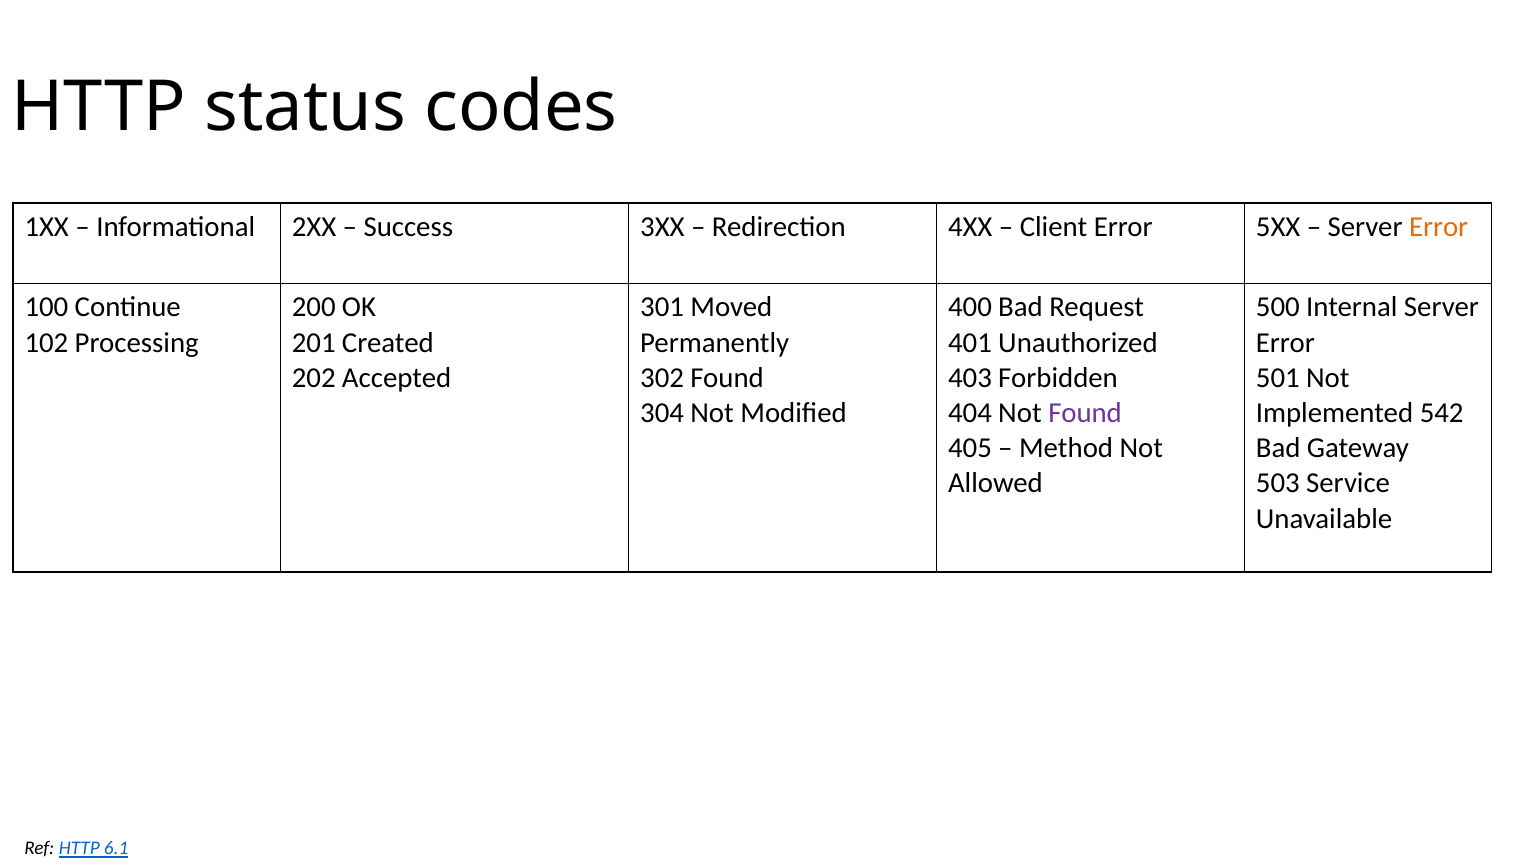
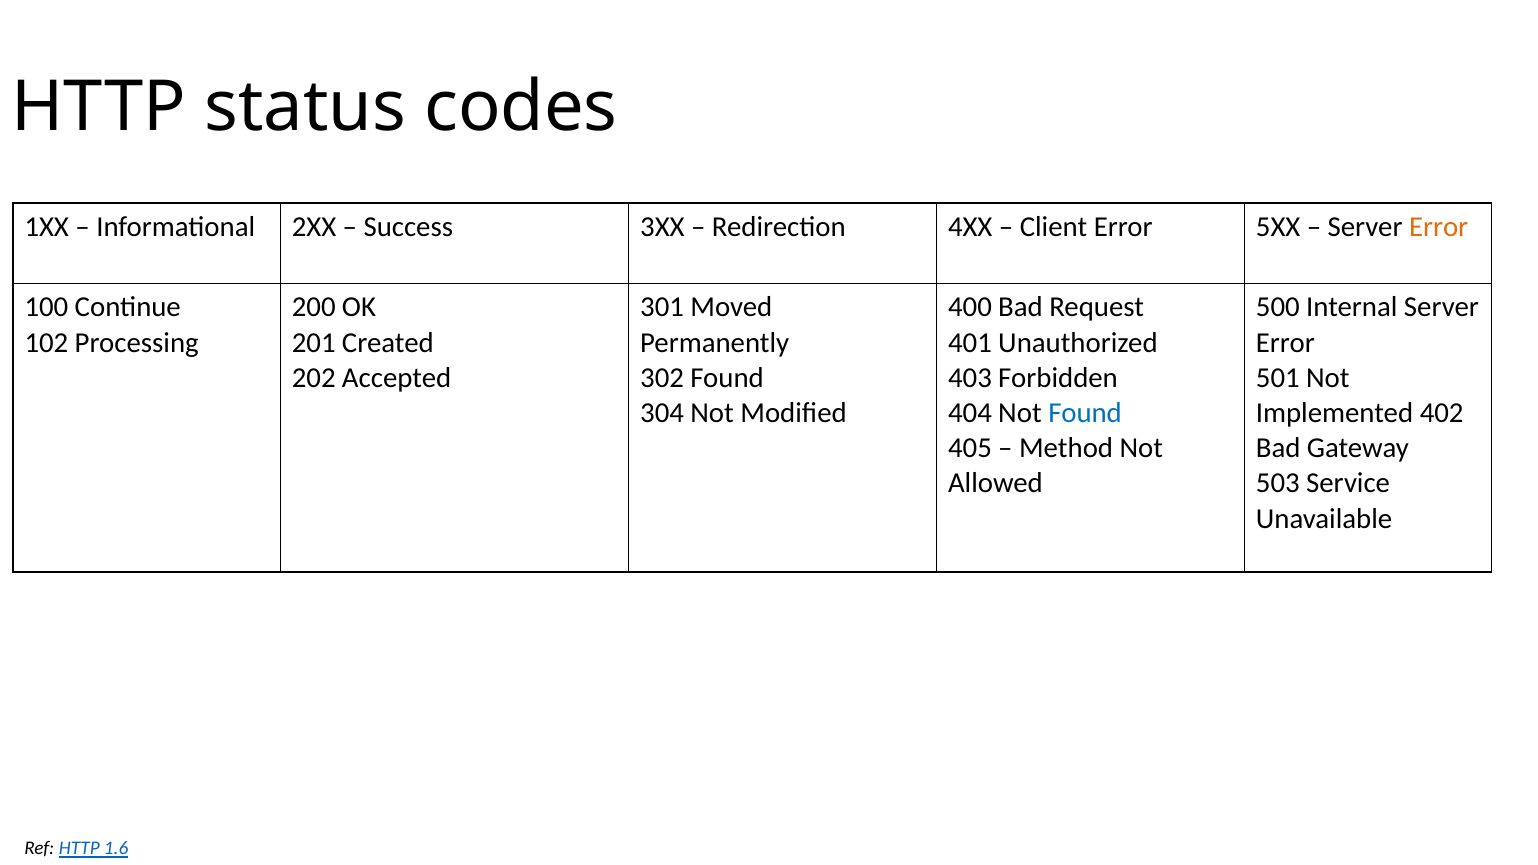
Found colour: purple -> blue (1085, 413)
542: 542 -> 402 (1442, 413)
6.1: 6.1 -> 1.6 (116, 849)
